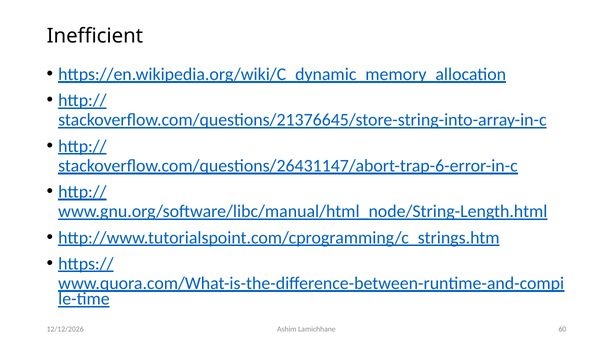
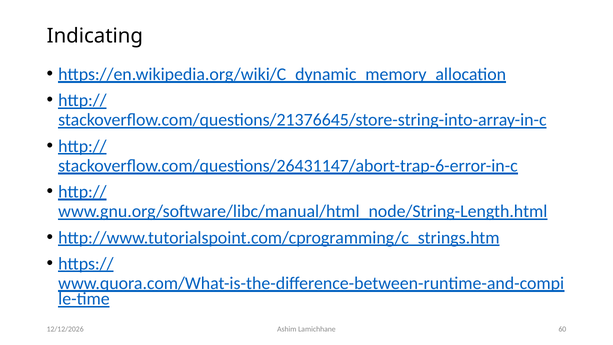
Inefficient: Inefficient -> Indicating (95, 36)
